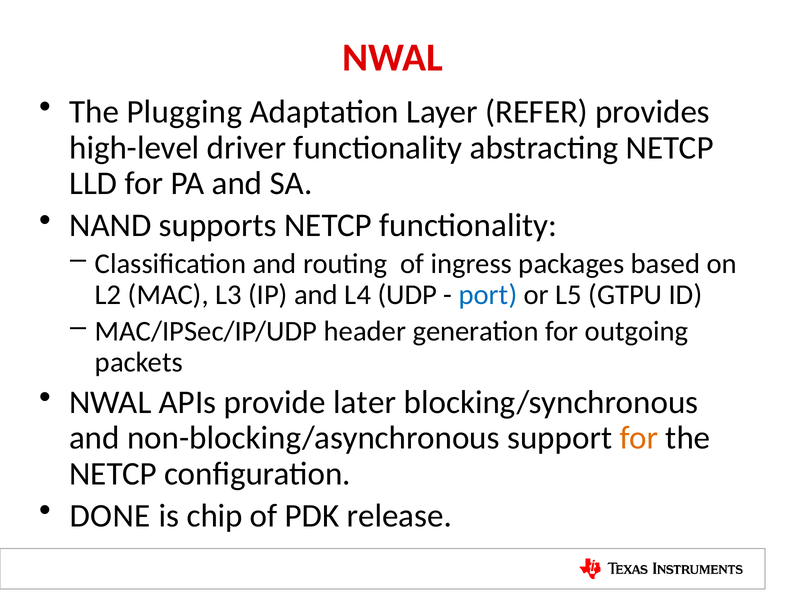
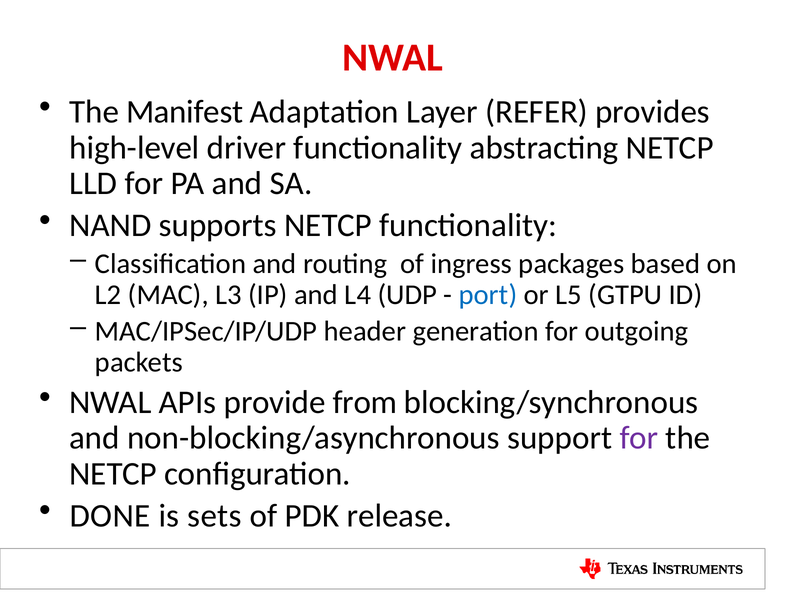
Plugging: Plugging -> Manifest (185, 112)
later: later -> from (365, 403)
for colour: orange -> purple (639, 438)
chip: chip -> sets (215, 516)
